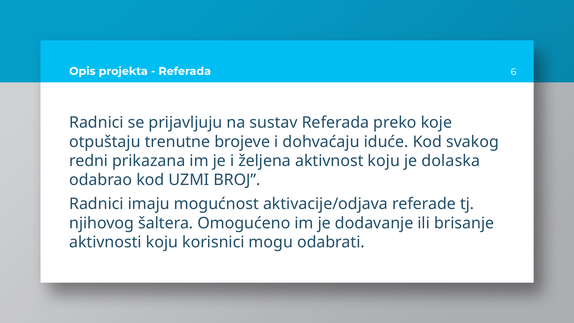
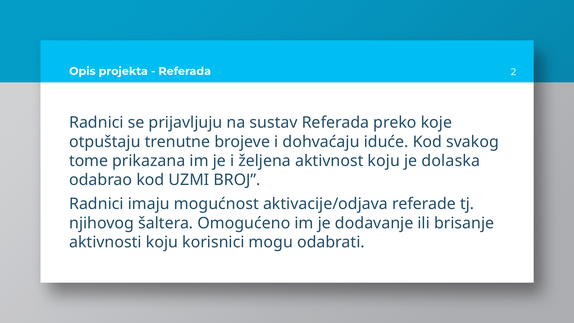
6: 6 -> 2 (513, 72)
redni: redni -> tome (89, 161)
